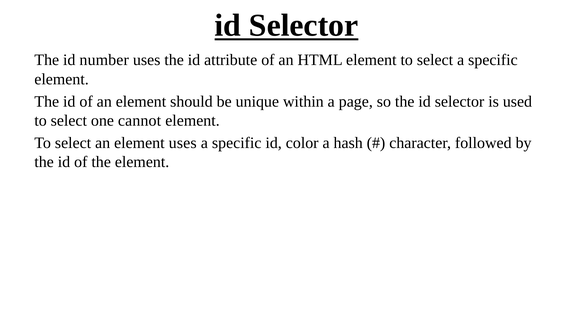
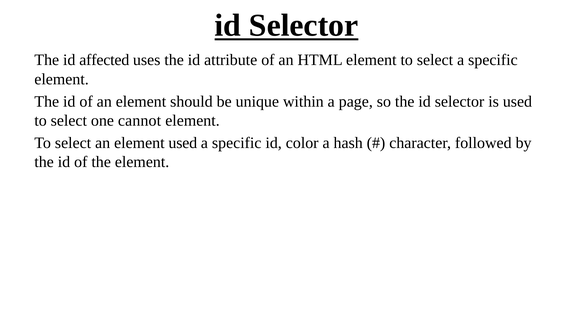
number: number -> affected (104, 60)
element uses: uses -> used (183, 143)
